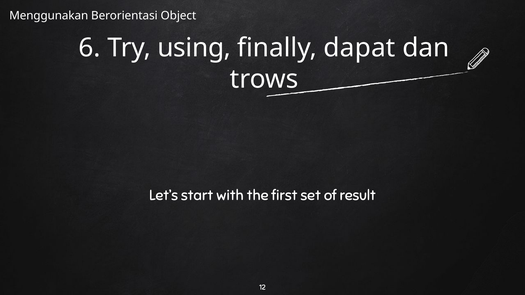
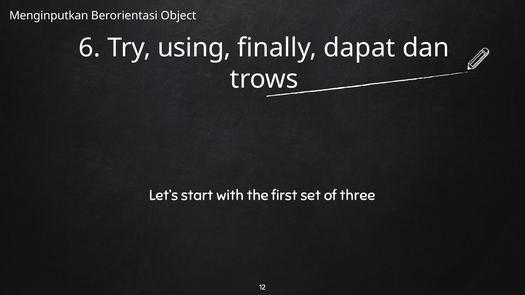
Menggunakan: Menggunakan -> Menginputkan (49, 16)
result: result -> three (358, 196)
